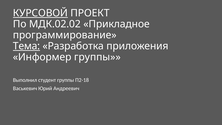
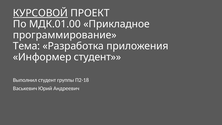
МДК.02.02: МДК.02.02 -> МДК.01.00 (55, 24)
Тема underline: present -> none (26, 46)
Информер группы: группы -> студент (97, 57)
